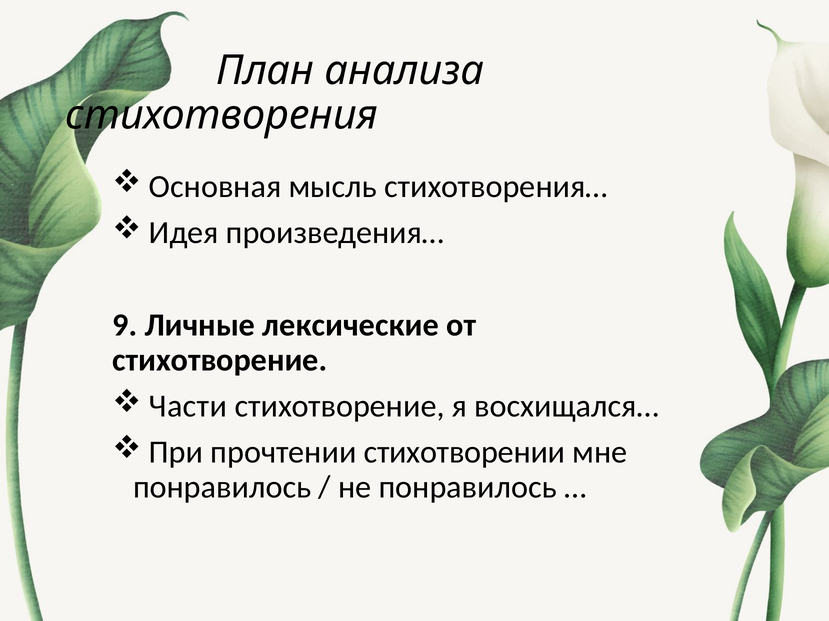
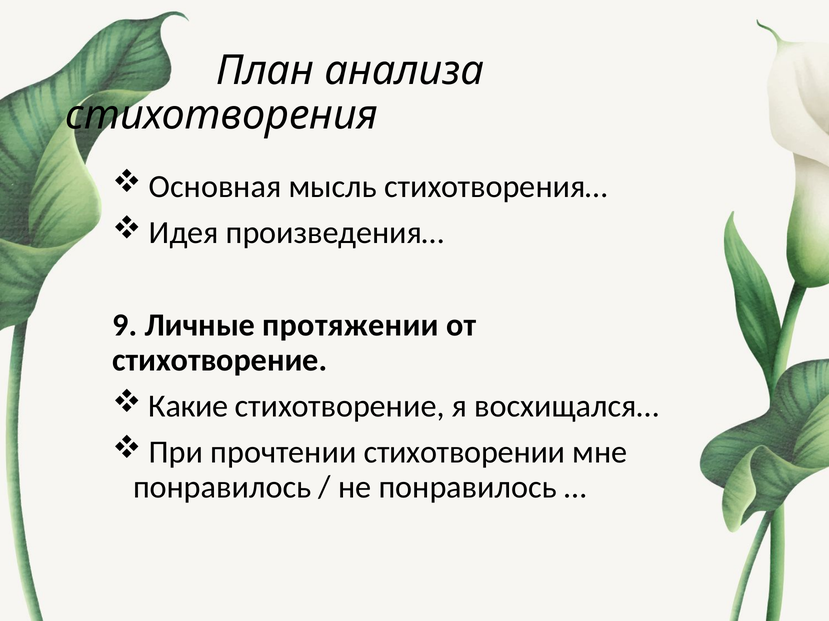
лексические: лексические -> протяжении (351, 326)
Части: Части -> Какие (188, 407)
